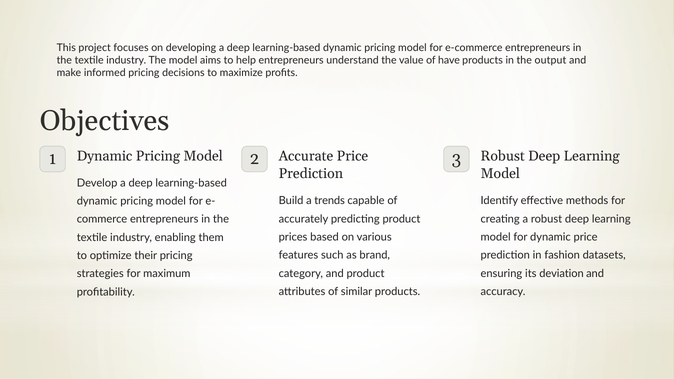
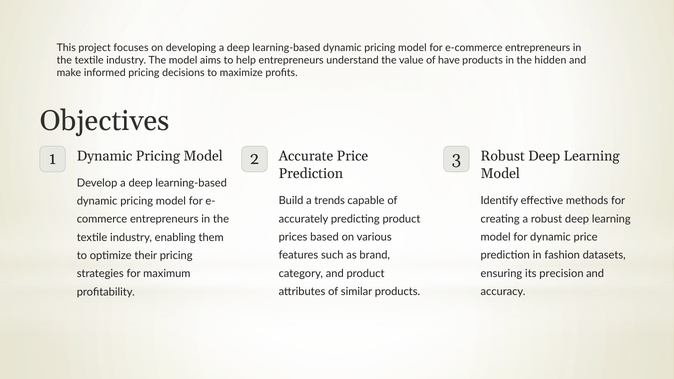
output: output -> hidden (550, 60)
deviation: deviation -> precision (561, 273)
